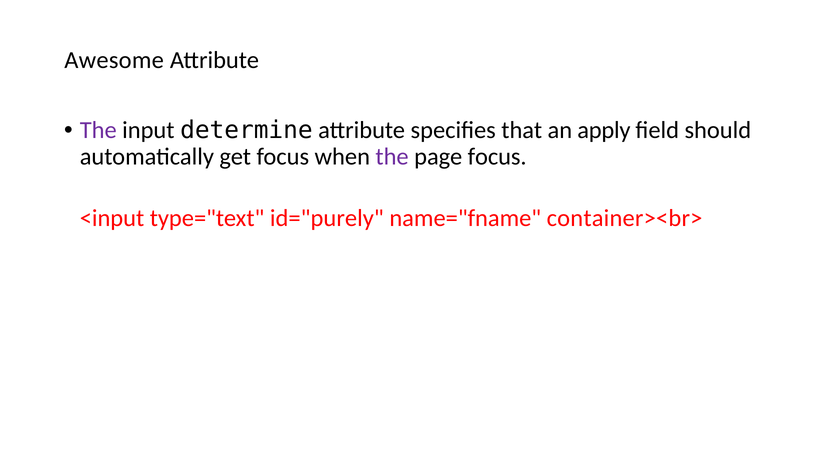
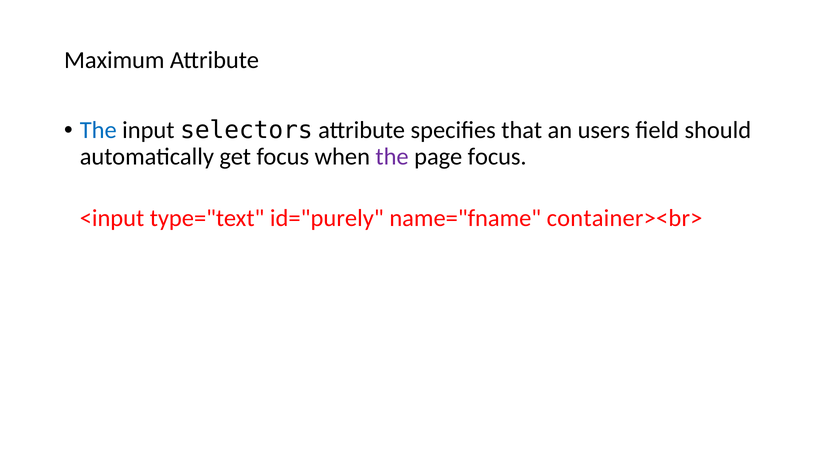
Awesome: Awesome -> Maximum (114, 60)
The colour: purple -> blue (98, 131)
determine: determine -> selectors (246, 131)
apply: apply -> users (604, 131)
